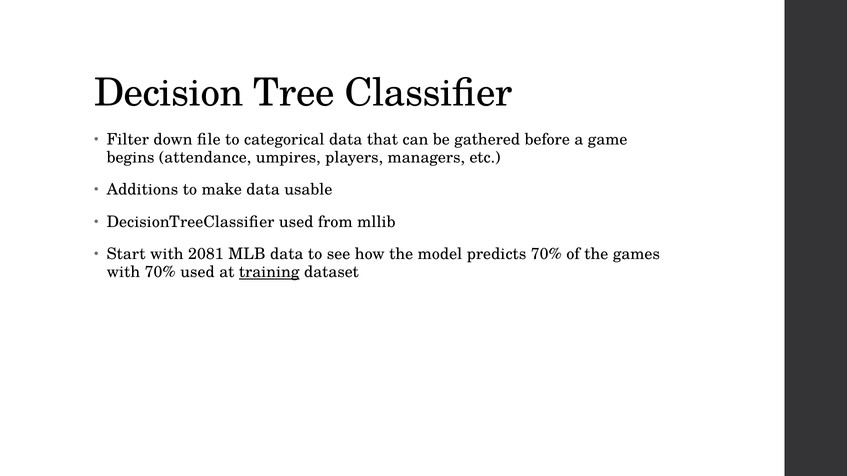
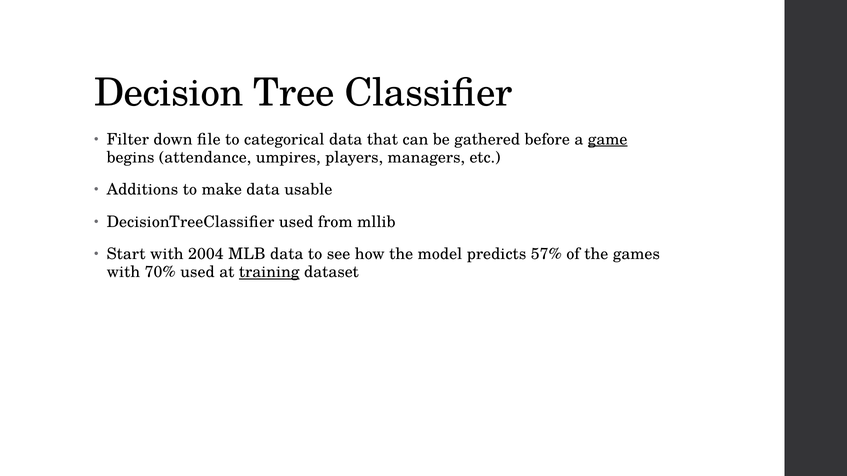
game underline: none -> present (608, 139)
2081: 2081 -> 2004 (206, 254)
predicts 70%: 70% -> 57% (546, 254)
